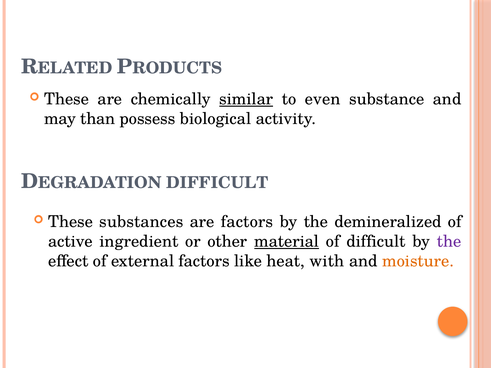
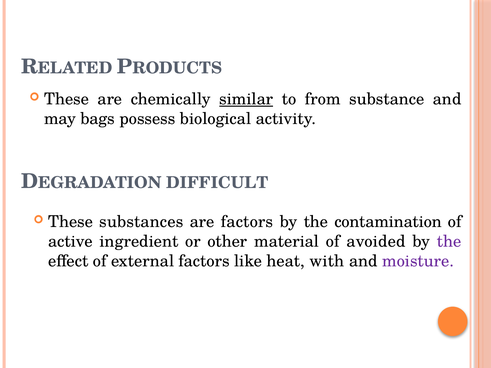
even: even -> from (323, 99)
than: than -> bags (98, 119)
demineralized: demineralized -> contamination (388, 222)
material underline: present -> none (287, 242)
of difficult: difficult -> avoided (376, 242)
moisture colour: orange -> purple (418, 261)
